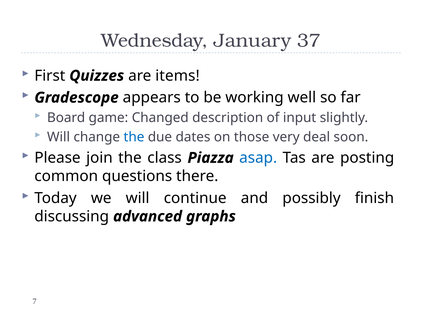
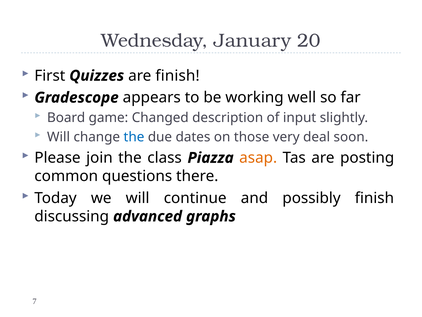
37: 37 -> 20 (309, 41)
are items: items -> finish (177, 76)
asap colour: blue -> orange (258, 158)
